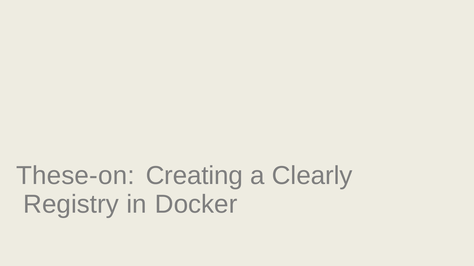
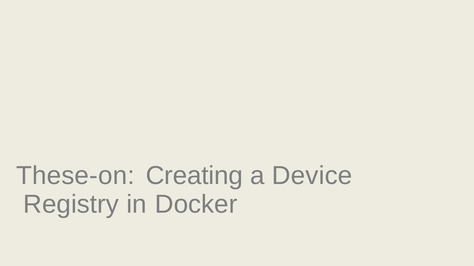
Clearly: Clearly -> Device (312, 176)
